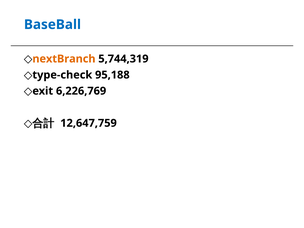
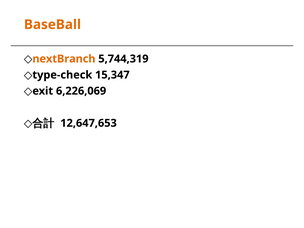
BaseBall colour: blue -> orange (52, 25)
95,188: 95,188 -> 15,347 (112, 75)
6,226,769: 6,226,769 -> 6,226,069 (81, 91)
12,647,759: 12,647,759 -> 12,647,653 (89, 123)
